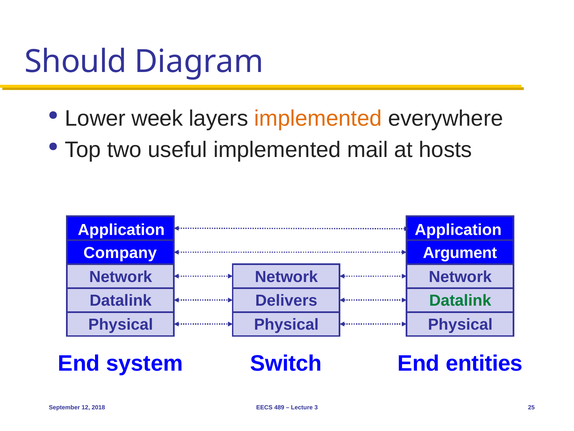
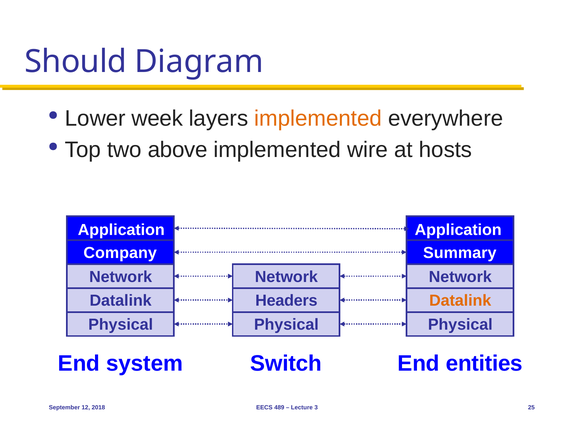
useful: useful -> above (178, 150)
mail: mail -> wire (368, 150)
Argument: Argument -> Summary (460, 253)
Delivers: Delivers -> Headers (286, 300)
Datalink colour: green -> orange (460, 300)
